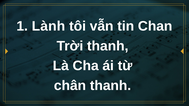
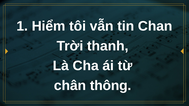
Lành: Lành -> Hiểm (49, 26)
chân thanh: thanh -> thông (111, 86)
